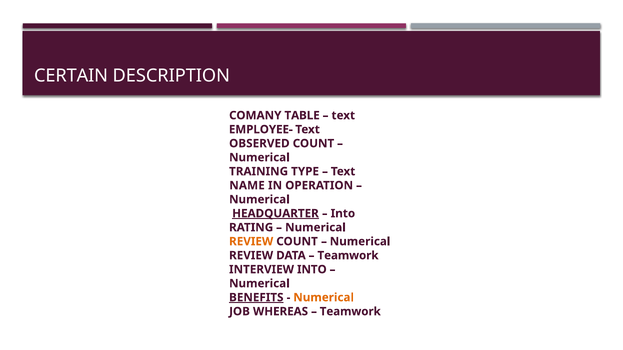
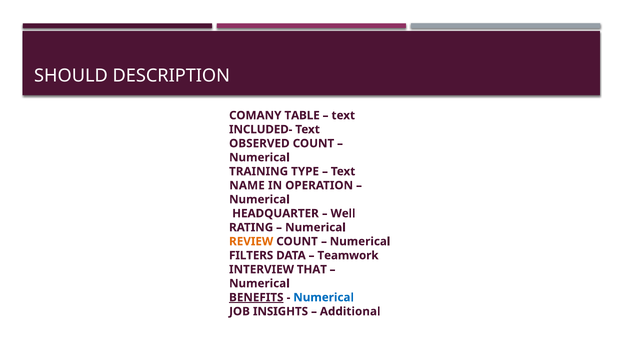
CERTAIN: CERTAIN -> SHOULD (71, 76)
EMPLOYEE-: EMPLOYEE- -> INCLUDED- (261, 130)
HEADQUARTER underline: present -> none (275, 214)
Into: Into -> Well (343, 214)
REVIEW: REVIEW -> FILTERS (251, 256)
INTERVIEW INTO: INTO -> THAT (312, 270)
Numerical colour: orange -> blue (324, 298)
WHEREAS: WHEREAS -> INSIGHTS (281, 312)
Teamwork: Teamwork -> Additional (350, 312)
